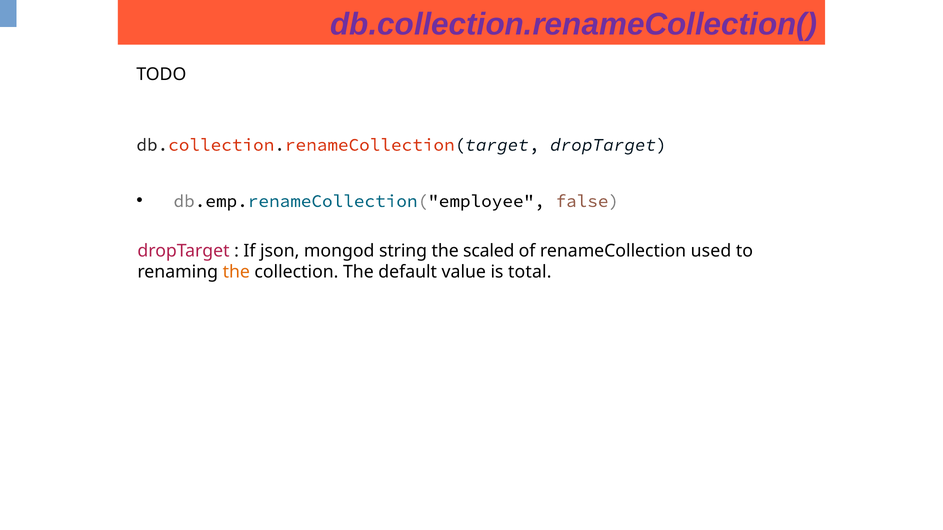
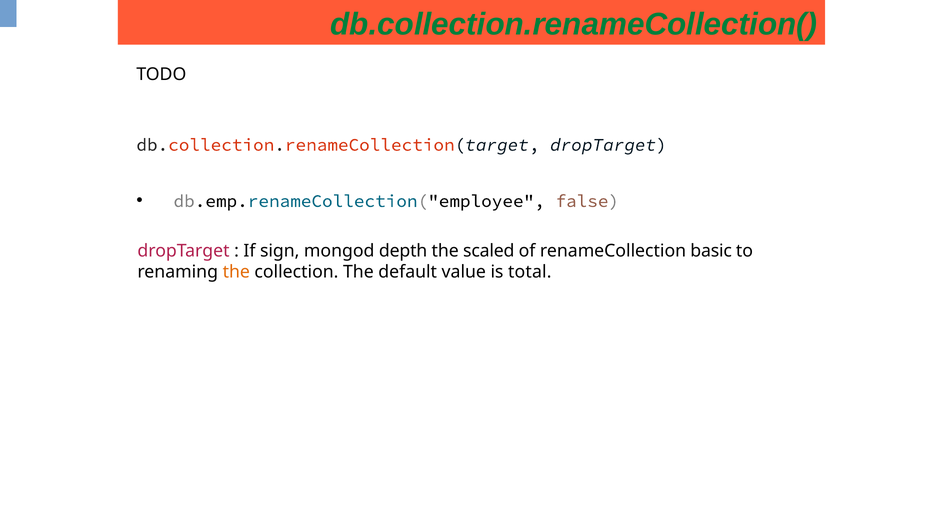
db.collection.renameCollection( colour: purple -> green (574, 25)
json: json -> sign (280, 251)
string: string -> depth (403, 251)
used: used -> basic (711, 251)
